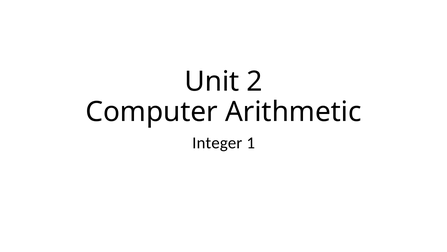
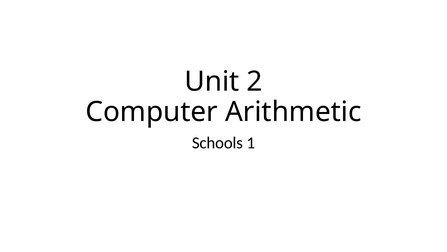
Integer: Integer -> Schools (217, 143)
